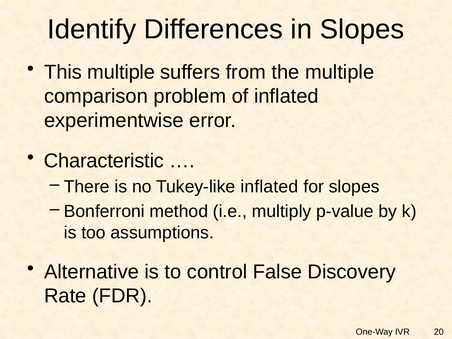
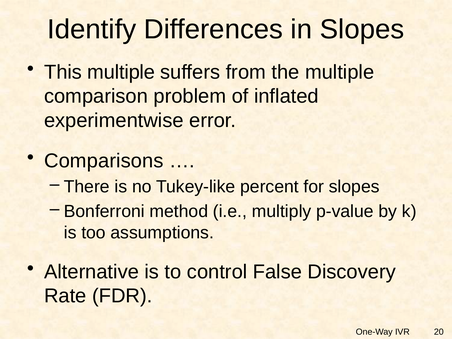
Characteristic: Characteristic -> Comparisons (104, 161)
Tukey-like inflated: inflated -> percent (269, 187)
